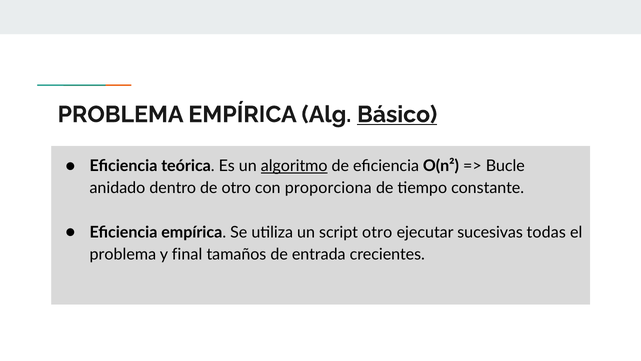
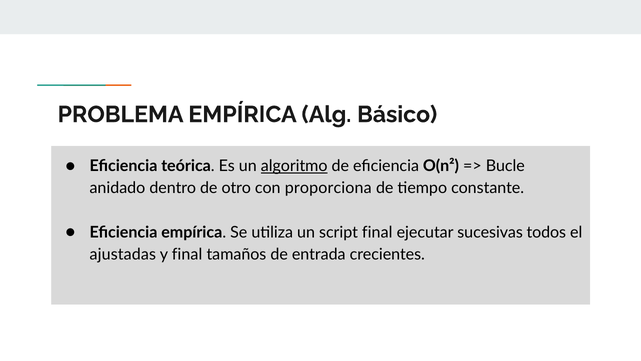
Básico underline: present -> none (397, 114)
script otro: otro -> final (377, 232)
todas: todas -> todos (546, 232)
problema: problema -> ajustadas (123, 254)
